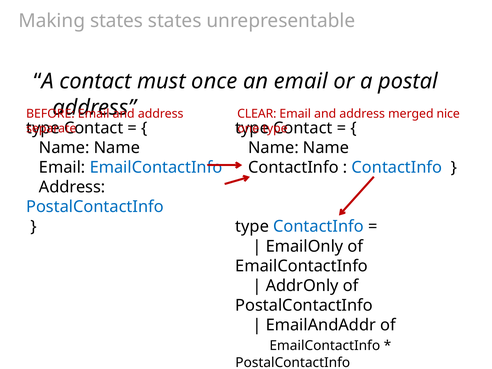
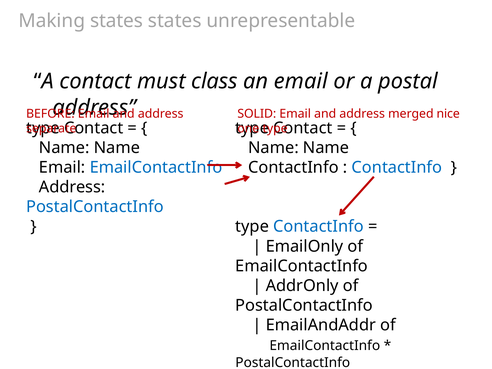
once: once -> class (214, 81)
CLEAR: CLEAR -> SOLID (257, 114)
